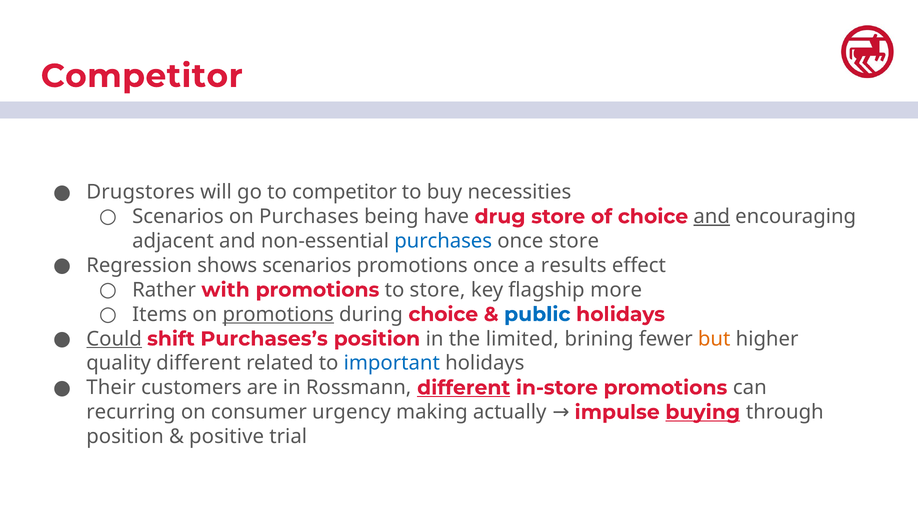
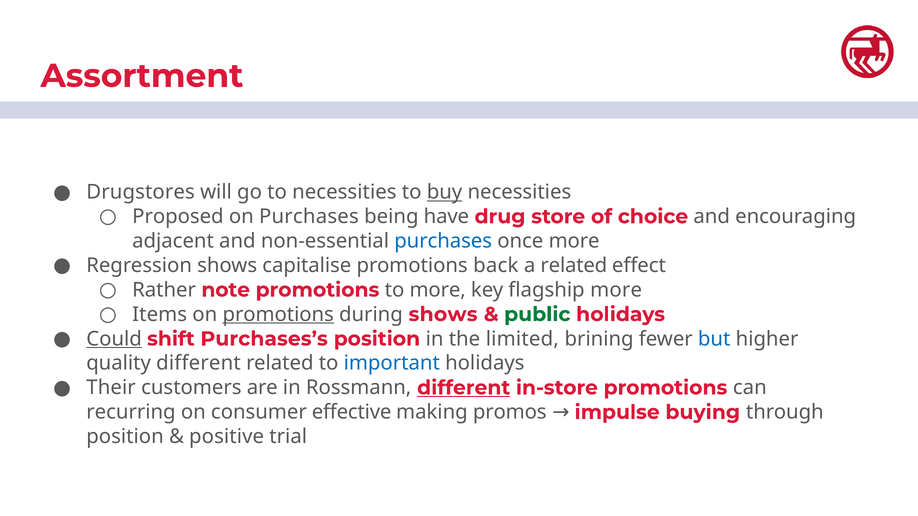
Competitor: Competitor -> Assortment (142, 76)
to competitor: competitor -> necessities (344, 192)
buy underline: none -> present (445, 192)
Scenarios: Scenarios -> Proposed (178, 217)
and underline: present -> none (712, 217)
once store: store -> more (574, 241)
shows scenarios: scenarios -> capitalise (307, 266)
promotions once: once -> back (496, 266)
a results: results -> related (574, 266)
with: with -> note (226, 290)
to store: store -> more (438, 290)
during choice: choice -> shows (443, 315)
public colour: blue -> green (537, 315)
but colour: orange -> blue (714, 339)
urgency: urgency -> effective (352, 412)
actually: actually -> promos (510, 412)
buying underline: present -> none (703, 412)
